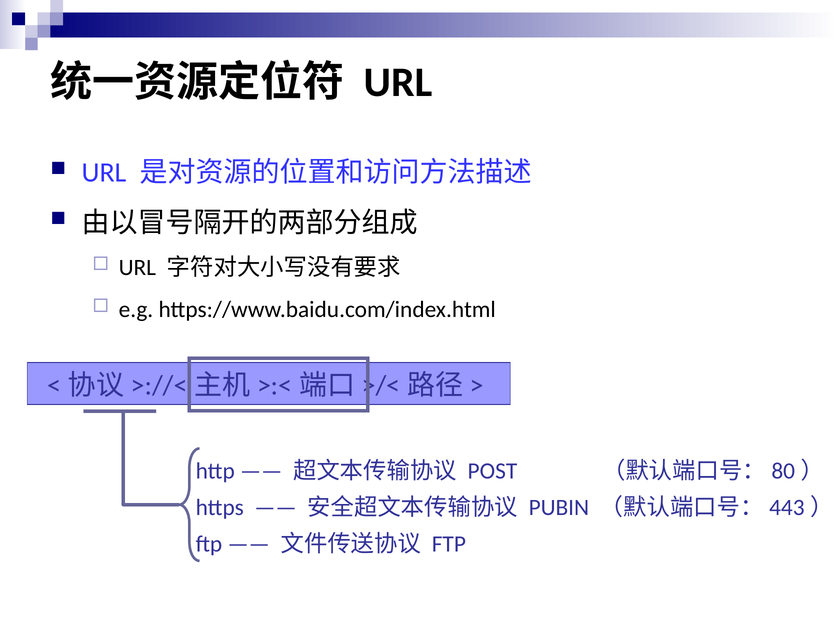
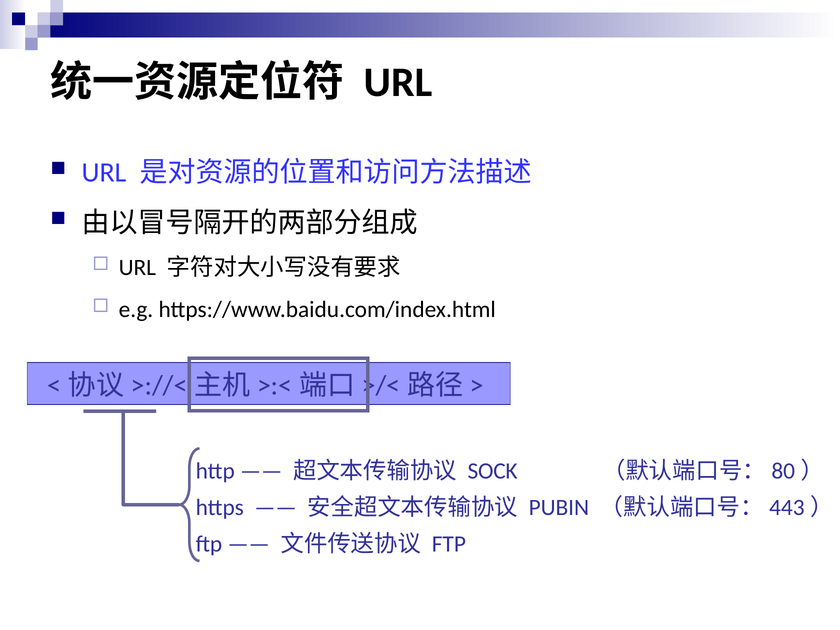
POST: POST -> SOCK (493, 471)
